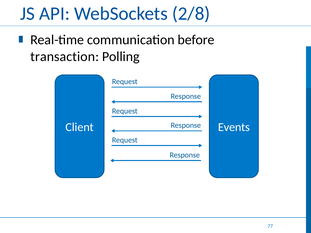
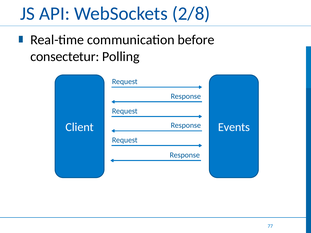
transaction: transaction -> consectetur (65, 57)
